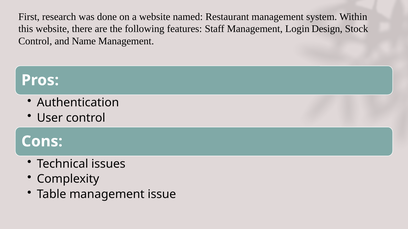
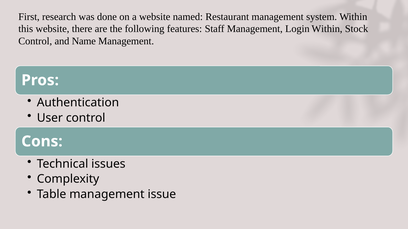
Login Design: Design -> Within (327, 29)
